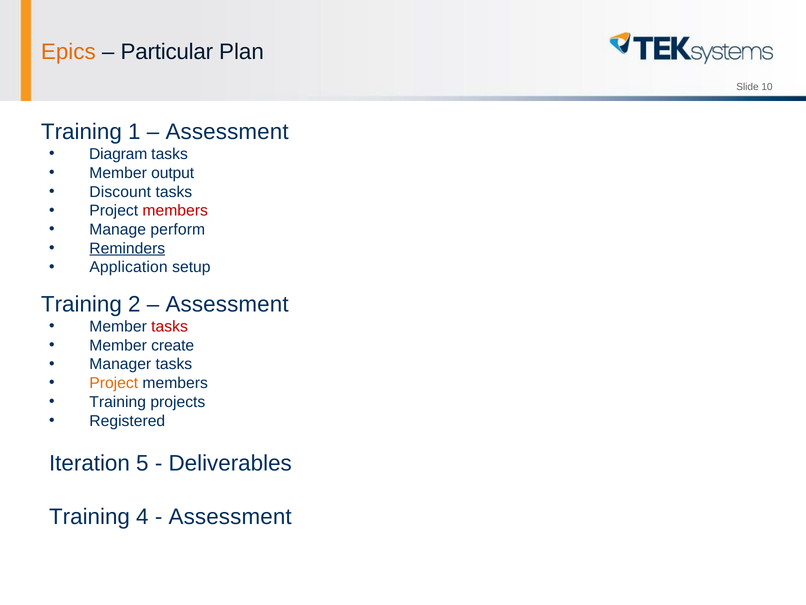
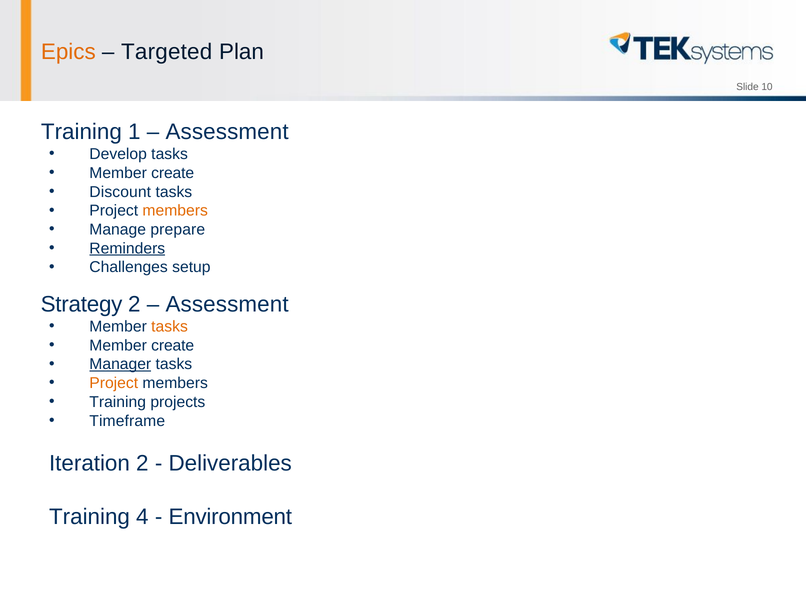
Particular: Particular -> Targeted (167, 52)
Diagram: Diagram -> Develop (118, 154)
output: output -> create (173, 173)
members colour: red -> orange (175, 211)
perform: perform -> prepare (178, 229)
Application: Application -> Challenges (129, 267)
Training: Training -> Strategy (82, 304)
tasks colour: red -> orange (170, 326)
Manager underline: none -> present (120, 364)
Registered: Registered -> Timeframe (127, 421)
Iteration 5: 5 -> 2 (142, 463)
Assessment: Assessment -> Environment (230, 517)
